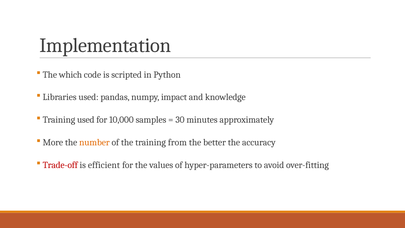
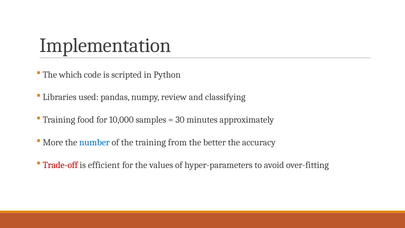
impact: impact -> review (174, 97)
knowledge: knowledge -> classifying (225, 97)
Training used: used -> food (86, 120)
number colour: orange -> blue (94, 142)
